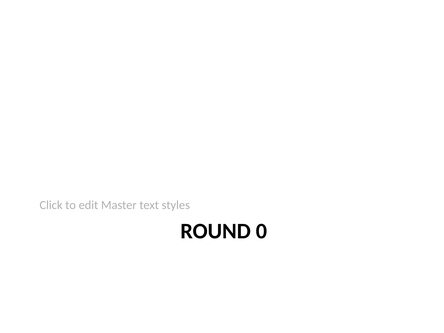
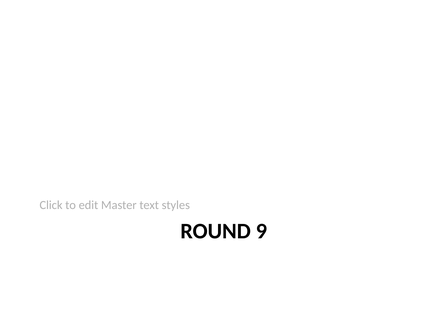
0: 0 -> 9 (261, 231)
